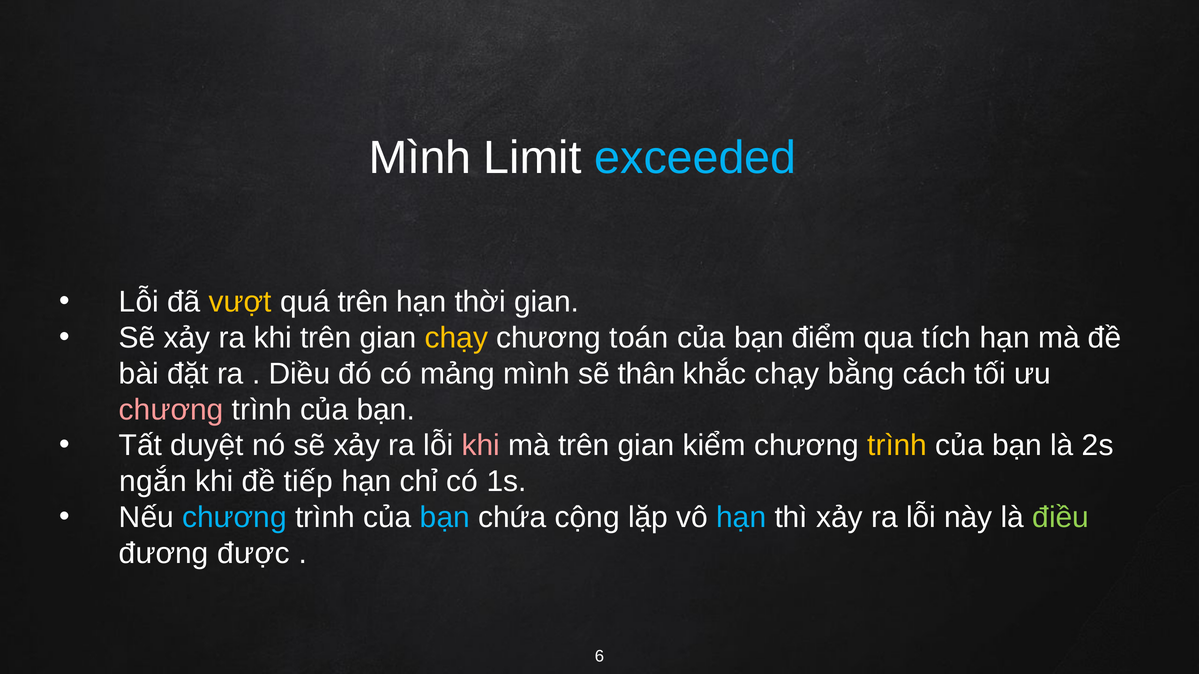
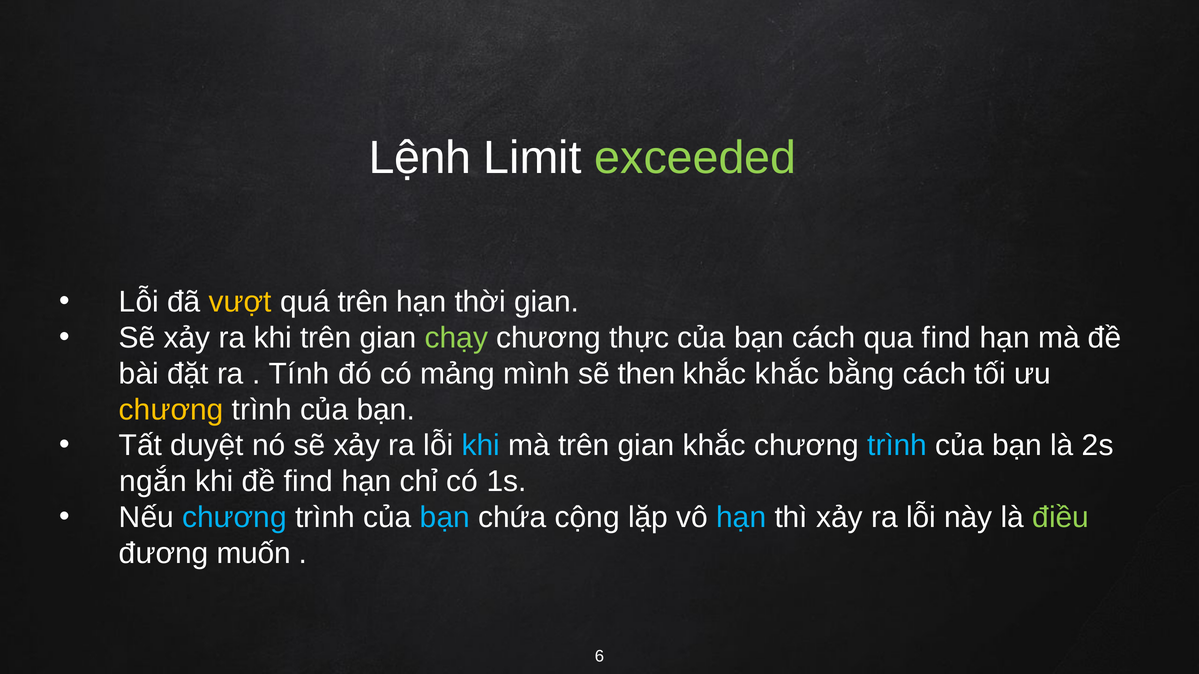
Mình: Mình -> Lệnh (420, 158)
exceeded colour: light blue -> light green (695, 158)
chạy colour: yellow -> light green (456, 338)
toán: toán -> thực (639, 338)
bạn điểm: điểm -> cách (824, 338)
qua tích: tích -> find (947, 338)
Diều: Diều -> Tính (299, 374)
thân: thân -> then (647, 374)
khắc chạy: chạy -> khắc (787, 374)
chương colour: pink -> yellow (171, 410)
khi colour: pink -> light blue (481, 446)
gian kiểm: kiểm -> khắc (714, 446)
trình colour: yellow -> light blue (897, 446)
đề tiếp: tiếp -> find (308, 482)
được: được -> muốn (254, 554)
